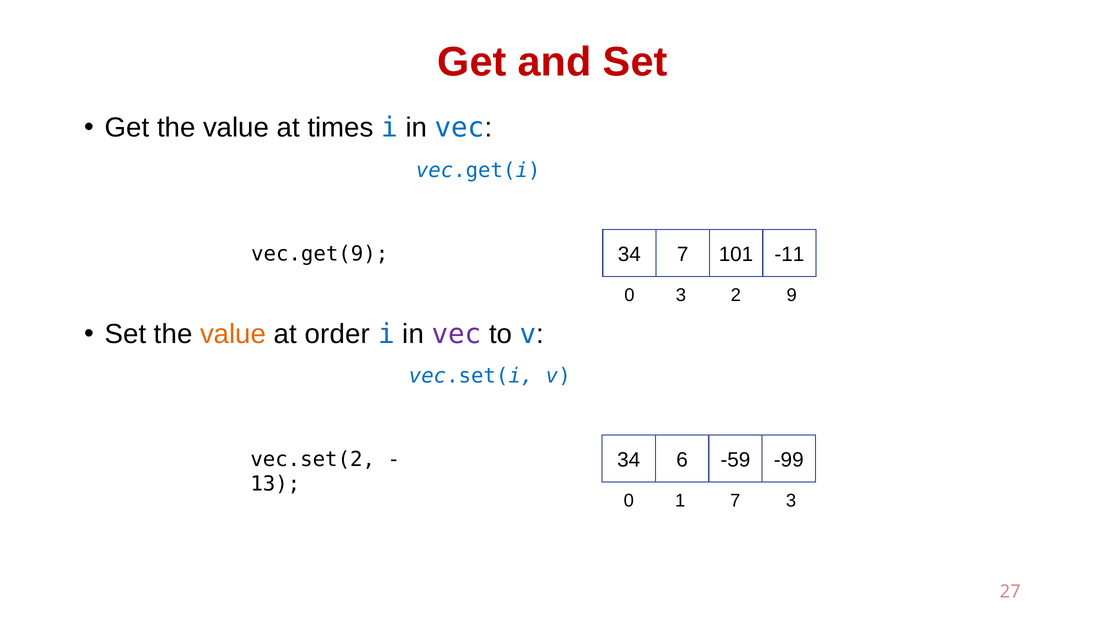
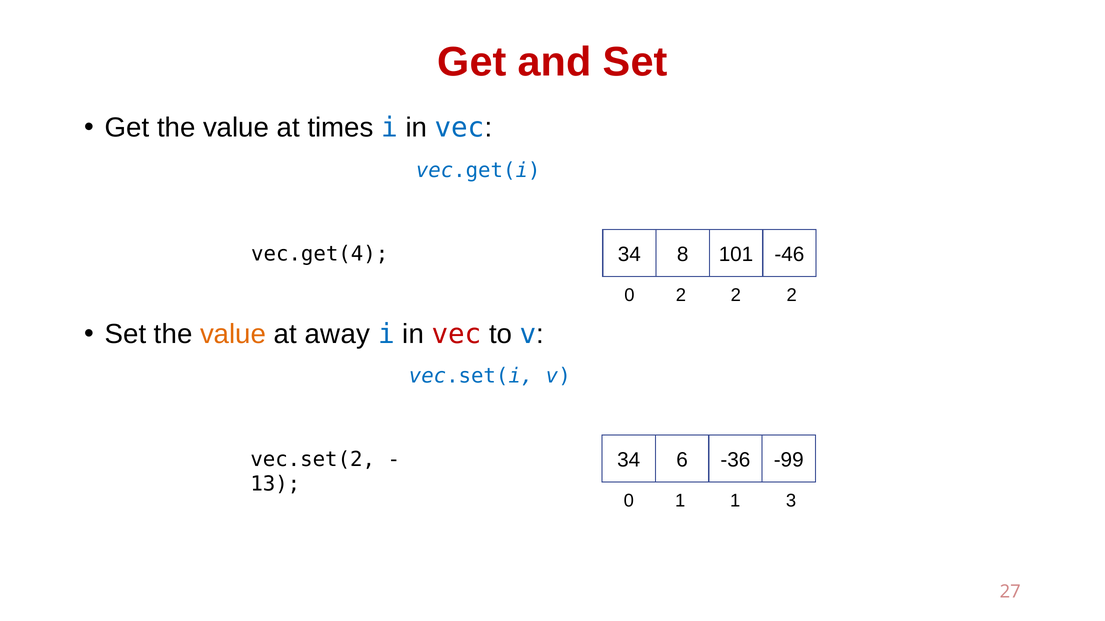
vec.get(9: vec.get(9 -> vec.get(4 (320, 254)
34 7: 7 -> 8 (683, 255)
-11: -11 -> -46 (789, 255)
0 3: 3 -> 2 (681, 295)
9: 9 -> 2 (792, 295)
order: order -> away (337, 335)
vec colour: purple -> red (457, 335)
-59: -59 -> -36 (735, 460)
1 7: 7 -> 1 (735, 501)
